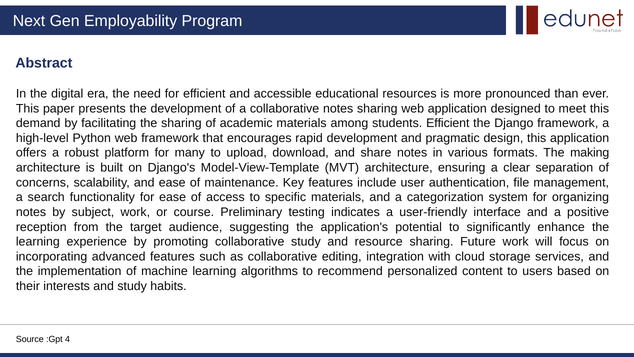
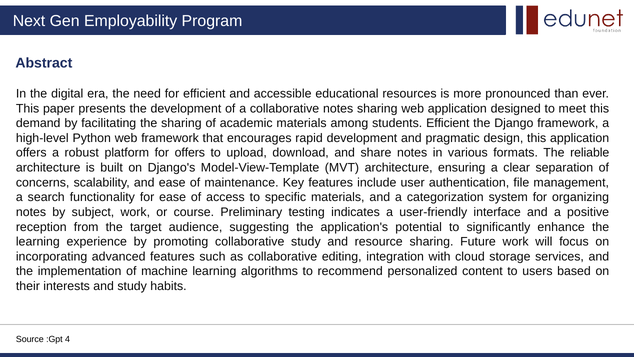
for many: many -> offers (190, 153)
making: making -> reliable (590, 153)
